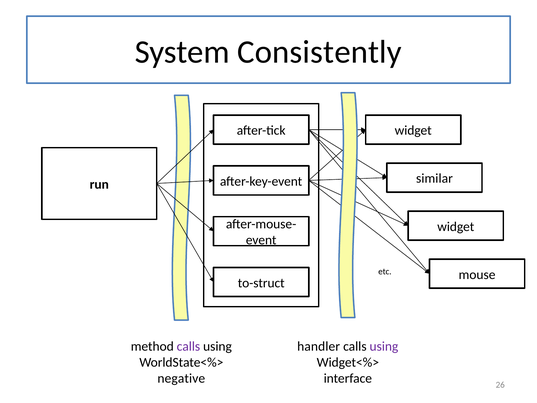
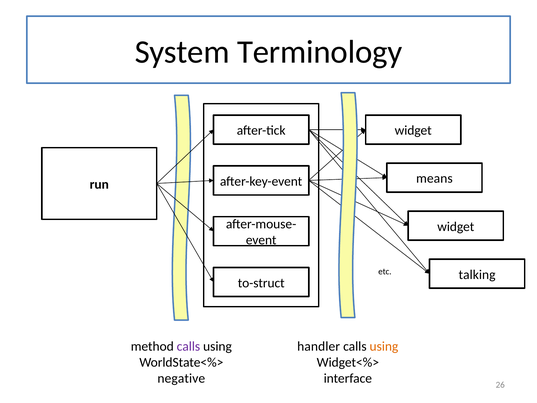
Consistently: Consistently -> Terminology (320, 52)
similar: similar -> means (434, 178)
mouse: mouse -> talking (477, 274)
using colour: purple -> orange (384, 346)
